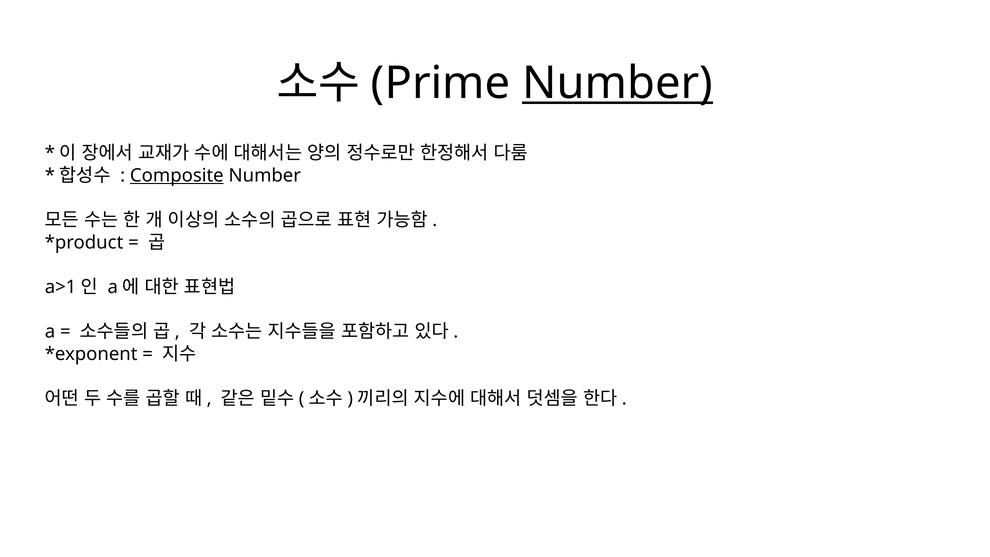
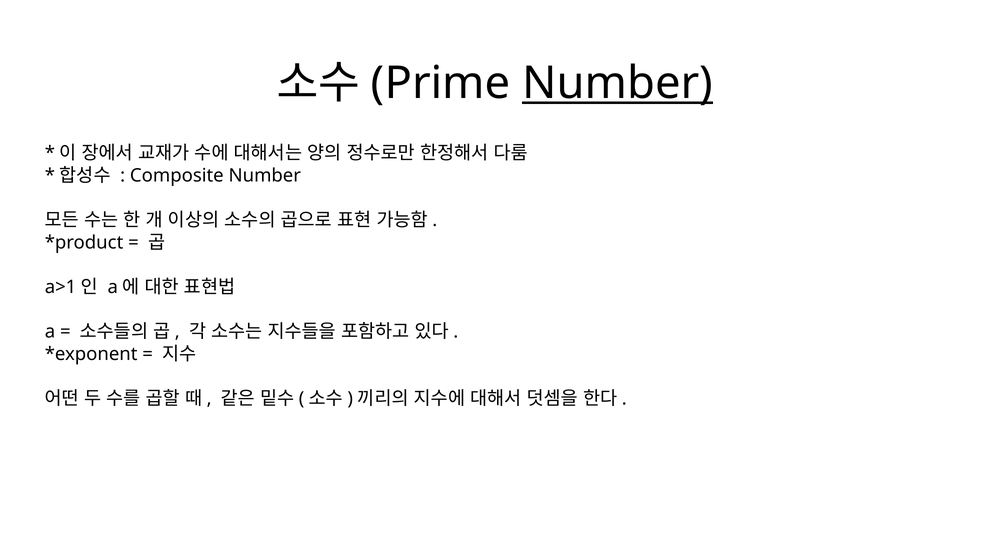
Composite underline: present -> none (177, 176)
